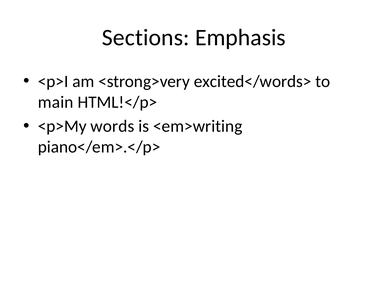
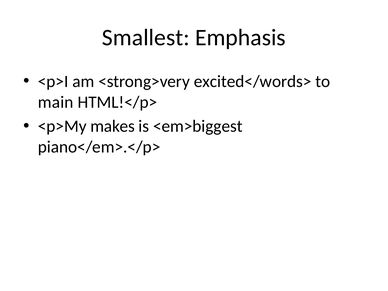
Sections: Sections -> Smallest (146, 38)
words: words -> makes (113, 126)
<em>writing: <em>writing -> <em>biggest (198, 126)
